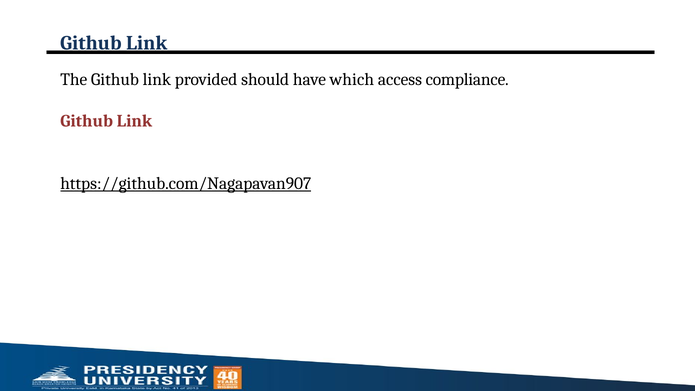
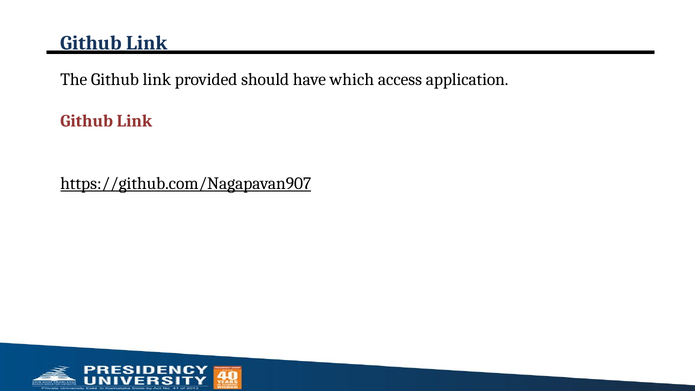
compliance: compliance -> application (467, 79)
